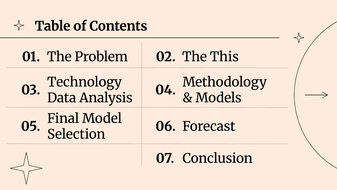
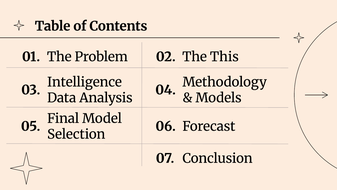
Technology: Technology -> Intelligence (84, 82)
